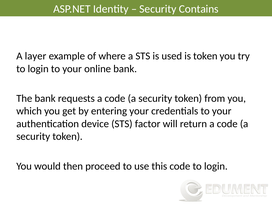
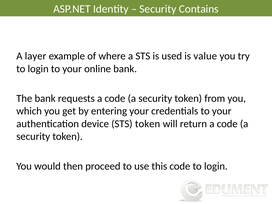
is token: token -> value (205, 56)
STS factor: factor -> token (148, 124)
